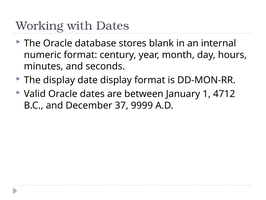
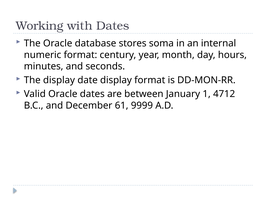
blank: blank -> soma (161, 43)
37: 37 -> 61 (122, 105)
